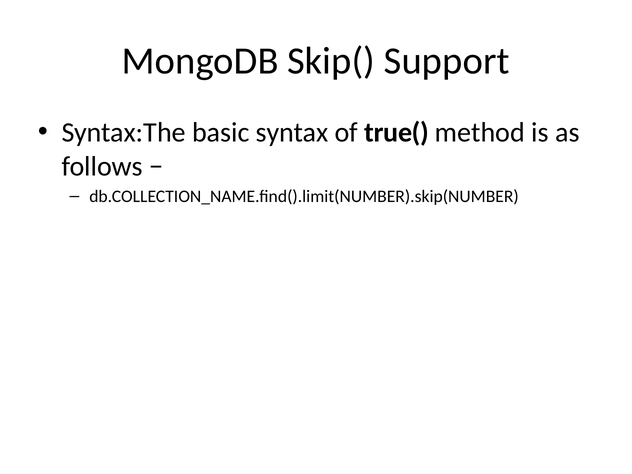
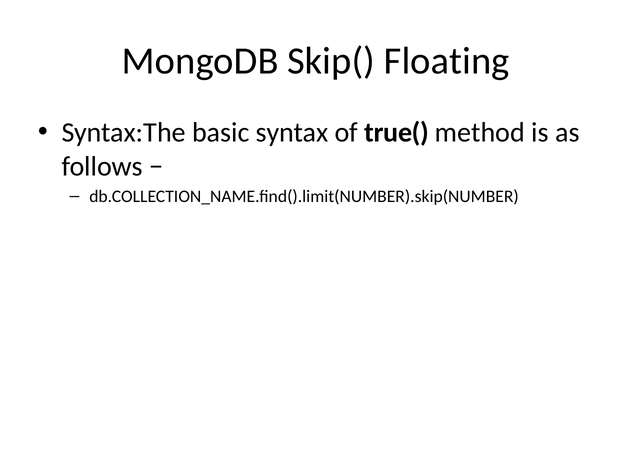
Support: Support -> Floating (447, 61)
